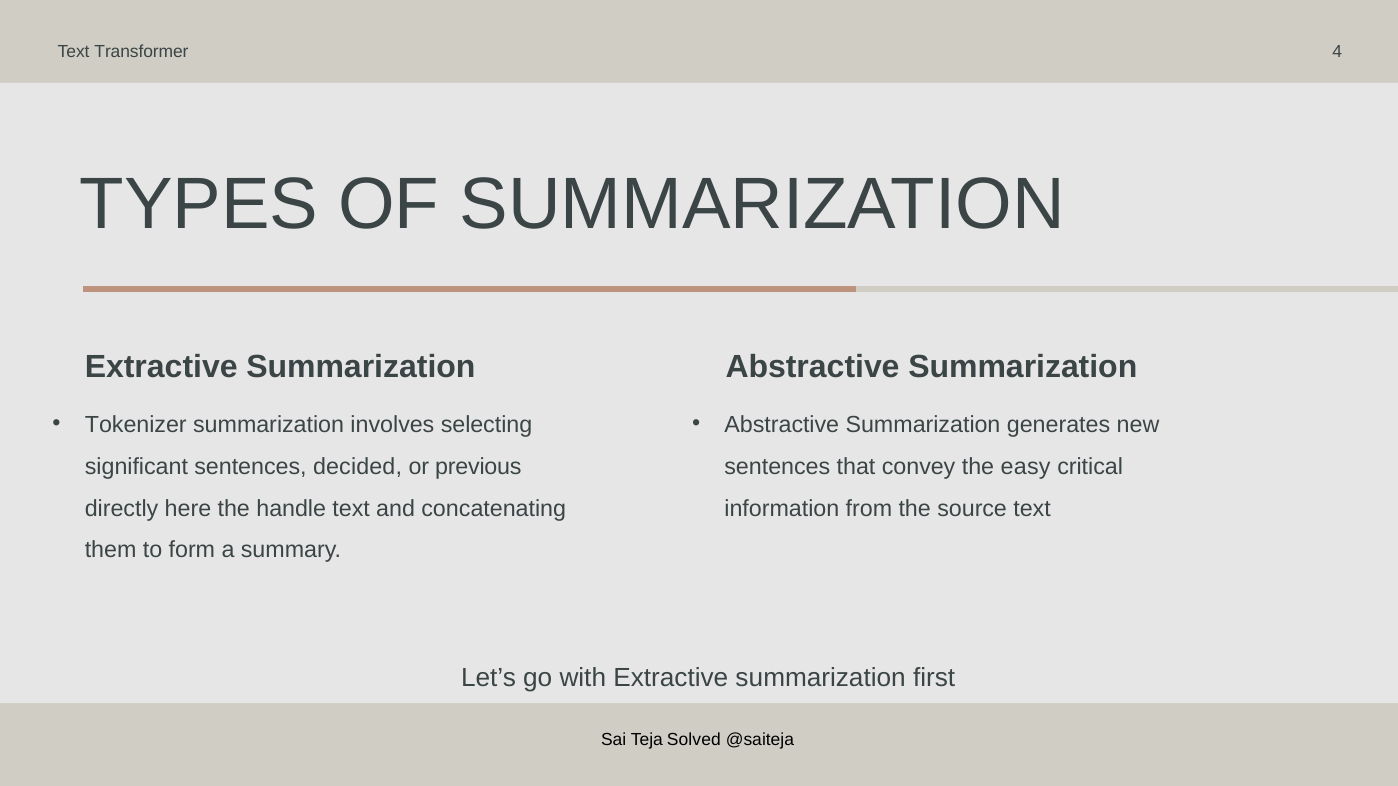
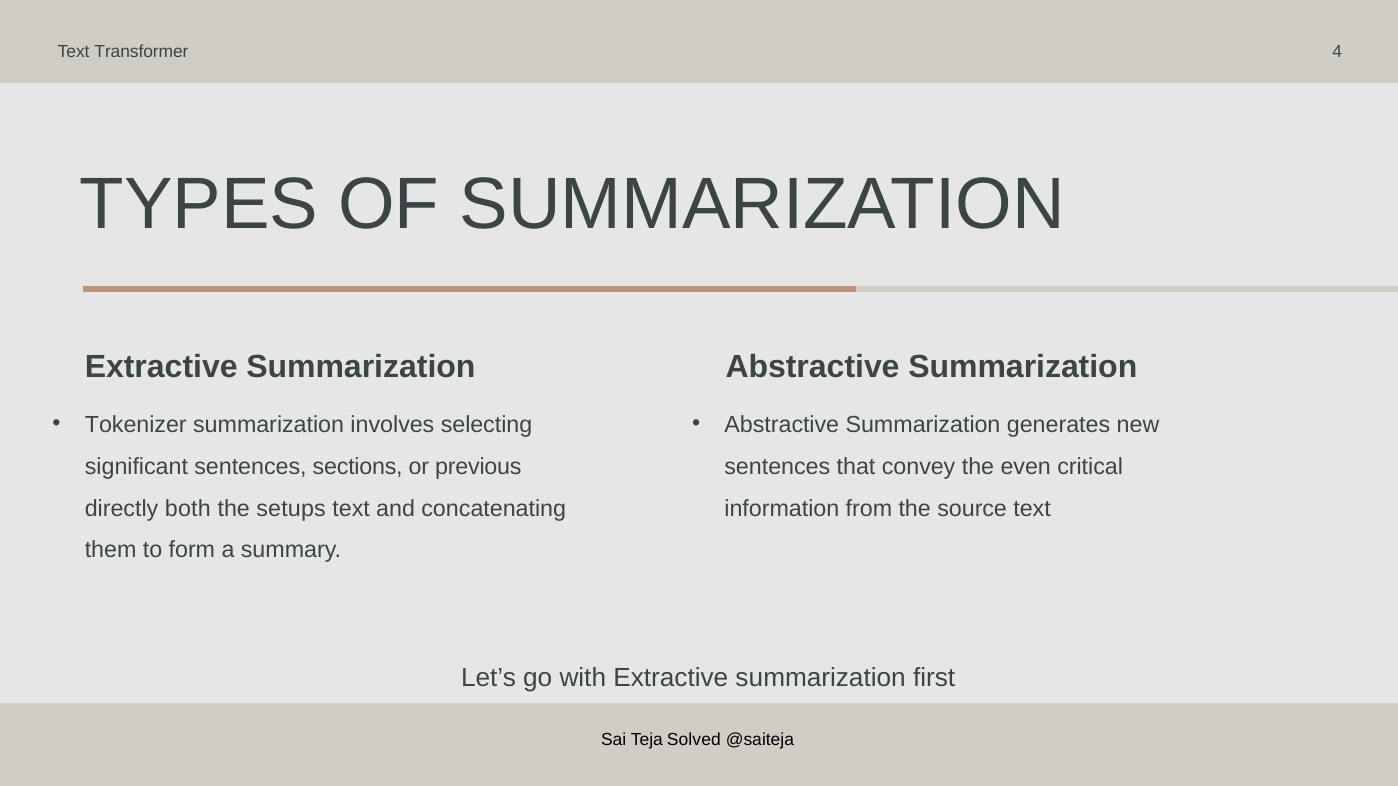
decided: decided -> sections (358, 467)
easy: easy -> even (1026, 467)
here: here -> both (188, 509)
handle: handle -> setups (291, 509)
